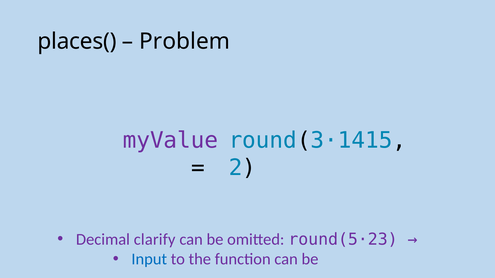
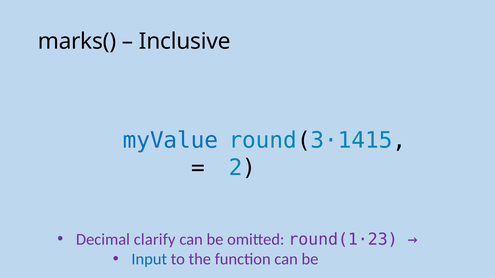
places(: places( -> marks( (77, 42)
Problem: Problem -> Inclusive (185, 42)
myValue colour: purple -> blue (170, 141)
round(5·23: round(5·23 -> round(1·23 (343, 240)
